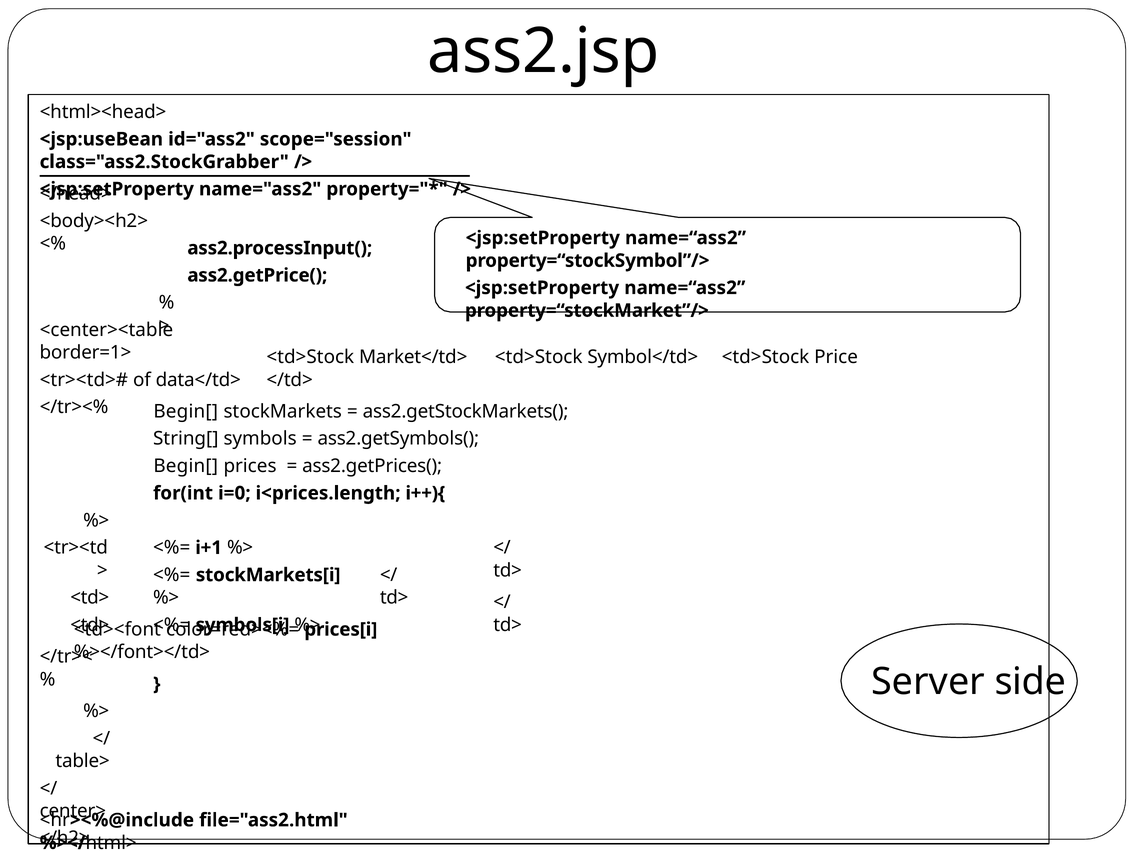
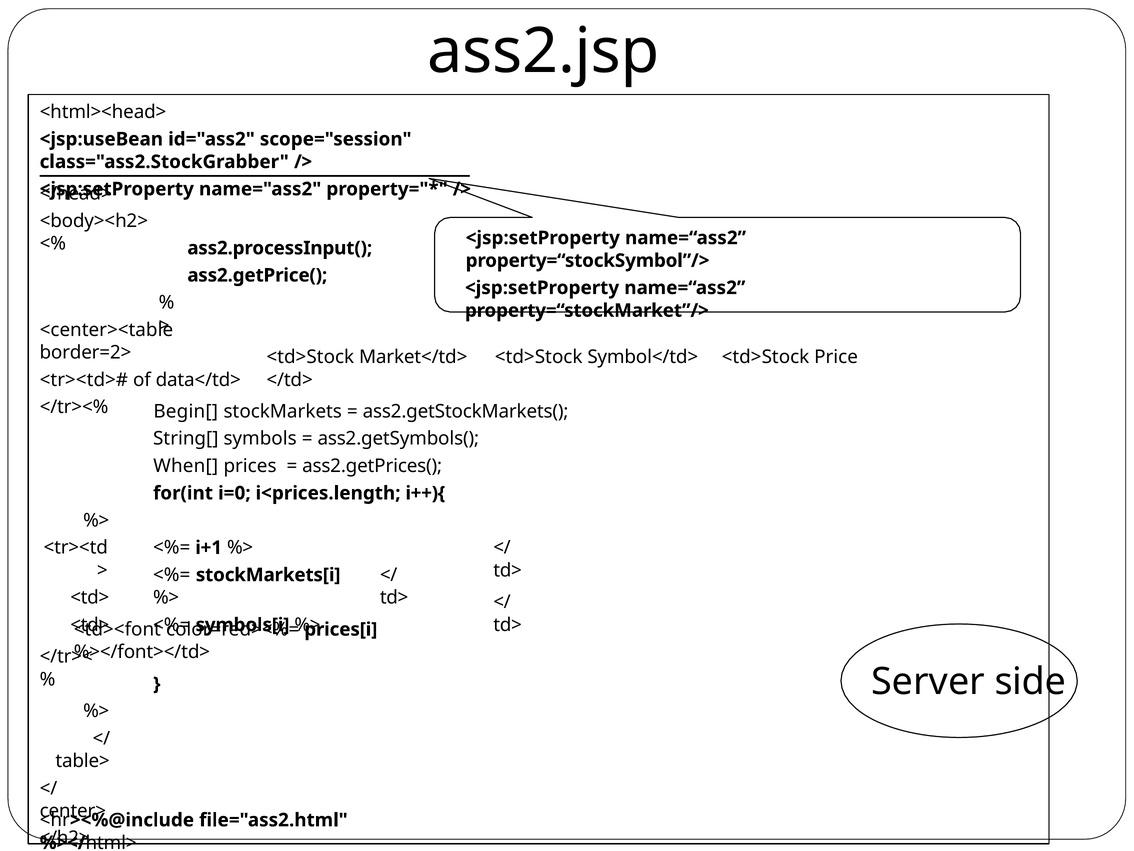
border=1>: border=1> -> border=2> (85, 352)
Begin[: Begin[ -> When[ (186, 466)
